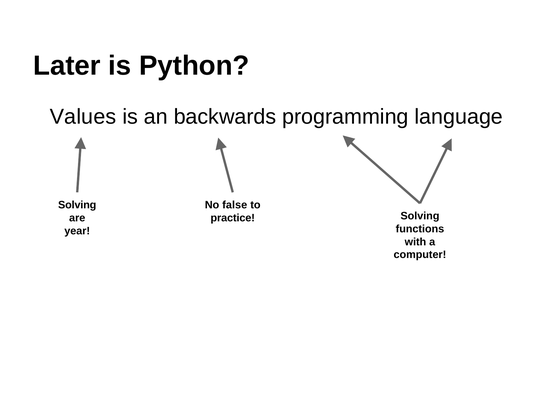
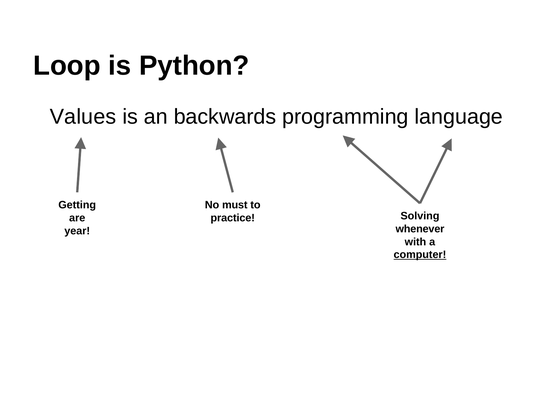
Later: Later -> Loop (67, 66)
Solving: Solving -> Getting (77, 205)
false: false -> must (235, 205)
functions: functions -> whenever (420, 229)
computer underline: none -> present (420, 255)
